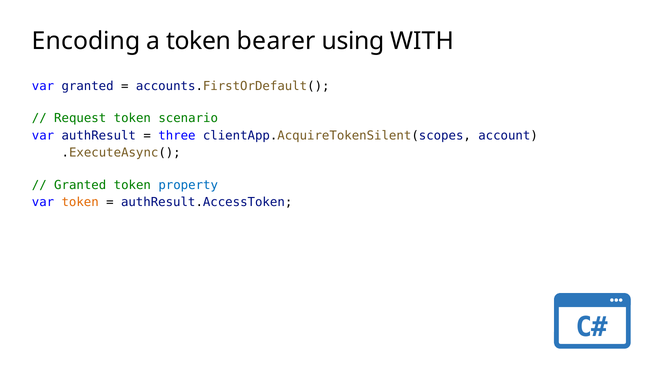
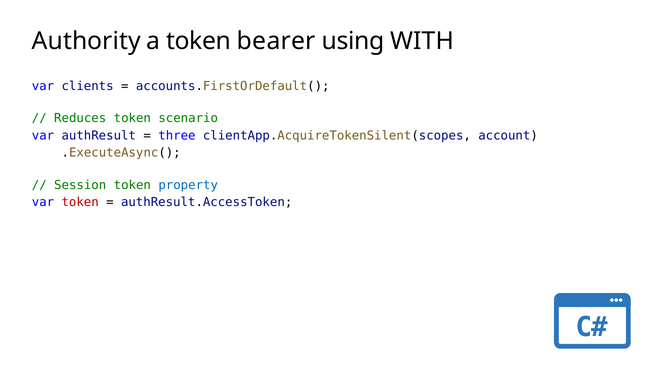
Encoding: Encoding -> Authority (86, 41)
var granted: granted -> clients (88, 86)
Request: Request -> Reduces (80, 118)
Granted: Granted -> Session (80, 185)
token colour: orange -> red (80, 202)
